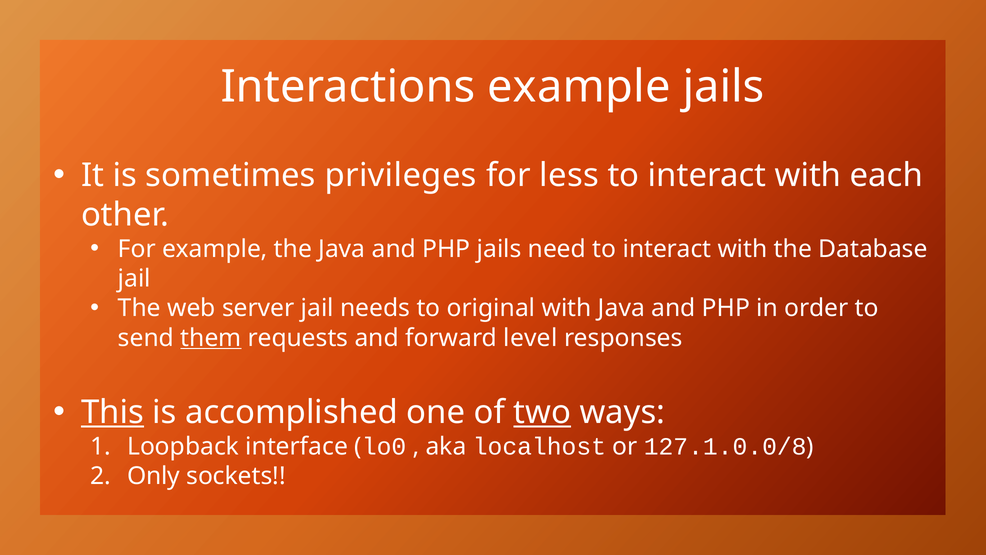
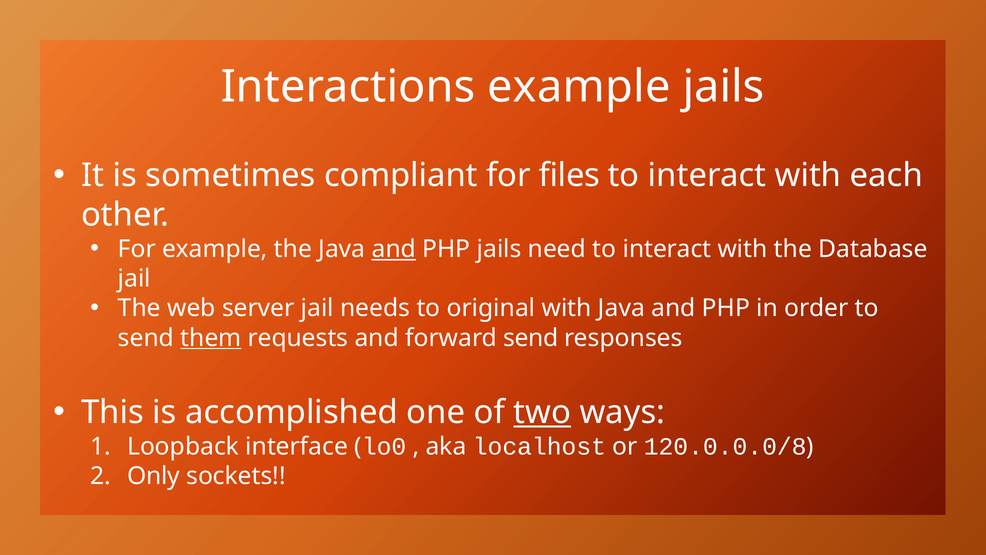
privileges: privileges -> compliant (401, 176)
less: less -> files (569, 176)
and underline: none -> present (394, 249)
forward level: level -> send (531, 338)
This underline: present -> none (112, 412)
127.1.0.0/8: 127.1.0.0/8 -> 120.0.0.0/8 (725, 446)
